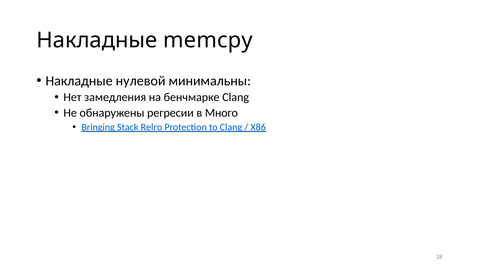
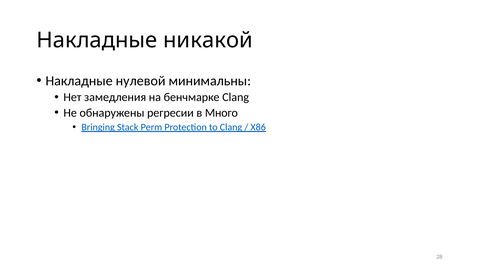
memcpy: memcpy -> никакой (208, 40)
Relro: Relro -> Perm (151, 127)
